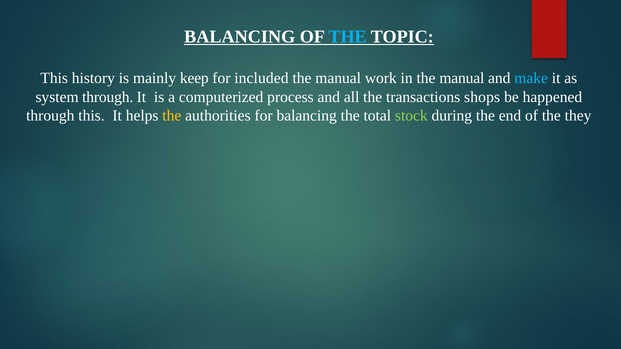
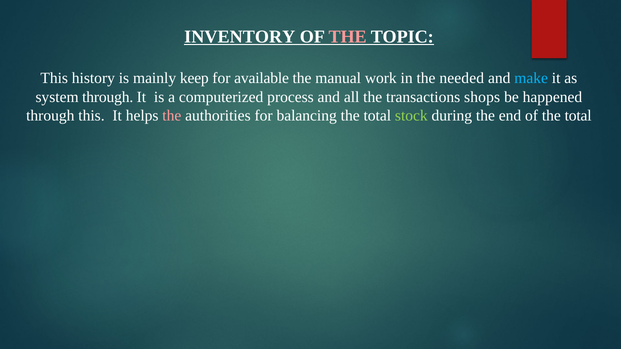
BALANCING: BALANCING -> INVENTORY (240, 37)
THE colour: light blue -> pink (348, 37)
included: included -> available (262, 78)
in the manual: manual -> needed (462, 78)
the colour: yellow -> pink (172, 116)
of the they: they -> total (578, 116)
